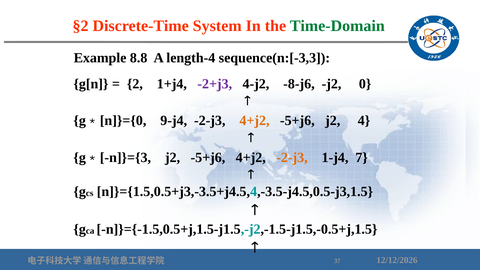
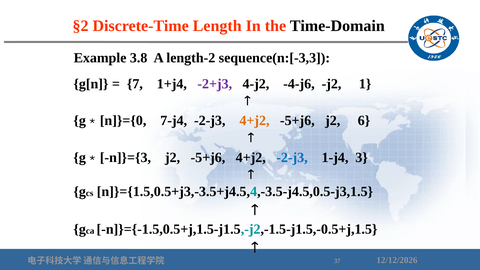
System: System -> Length (217, 26)
Time-Domain colour: green -> black (337, 26)
8.8: 8.8 -> 3.8 (139, 58)
length-4: length-4 -> length-2 (191, 58)
2: 2 -> 7 (135, 84)
-8-j6: -8-j6 -> -4-j6 (299, 84)
0: 0 -> 1 (365, 84)
9-j4: 9-j4 -> 7-j4 (174, 121)
4: 4 -> 6 (364, 121)
-2-j3 colour: orange -> blue (292, 157)
7: 7 -> 3 (362, 157)
